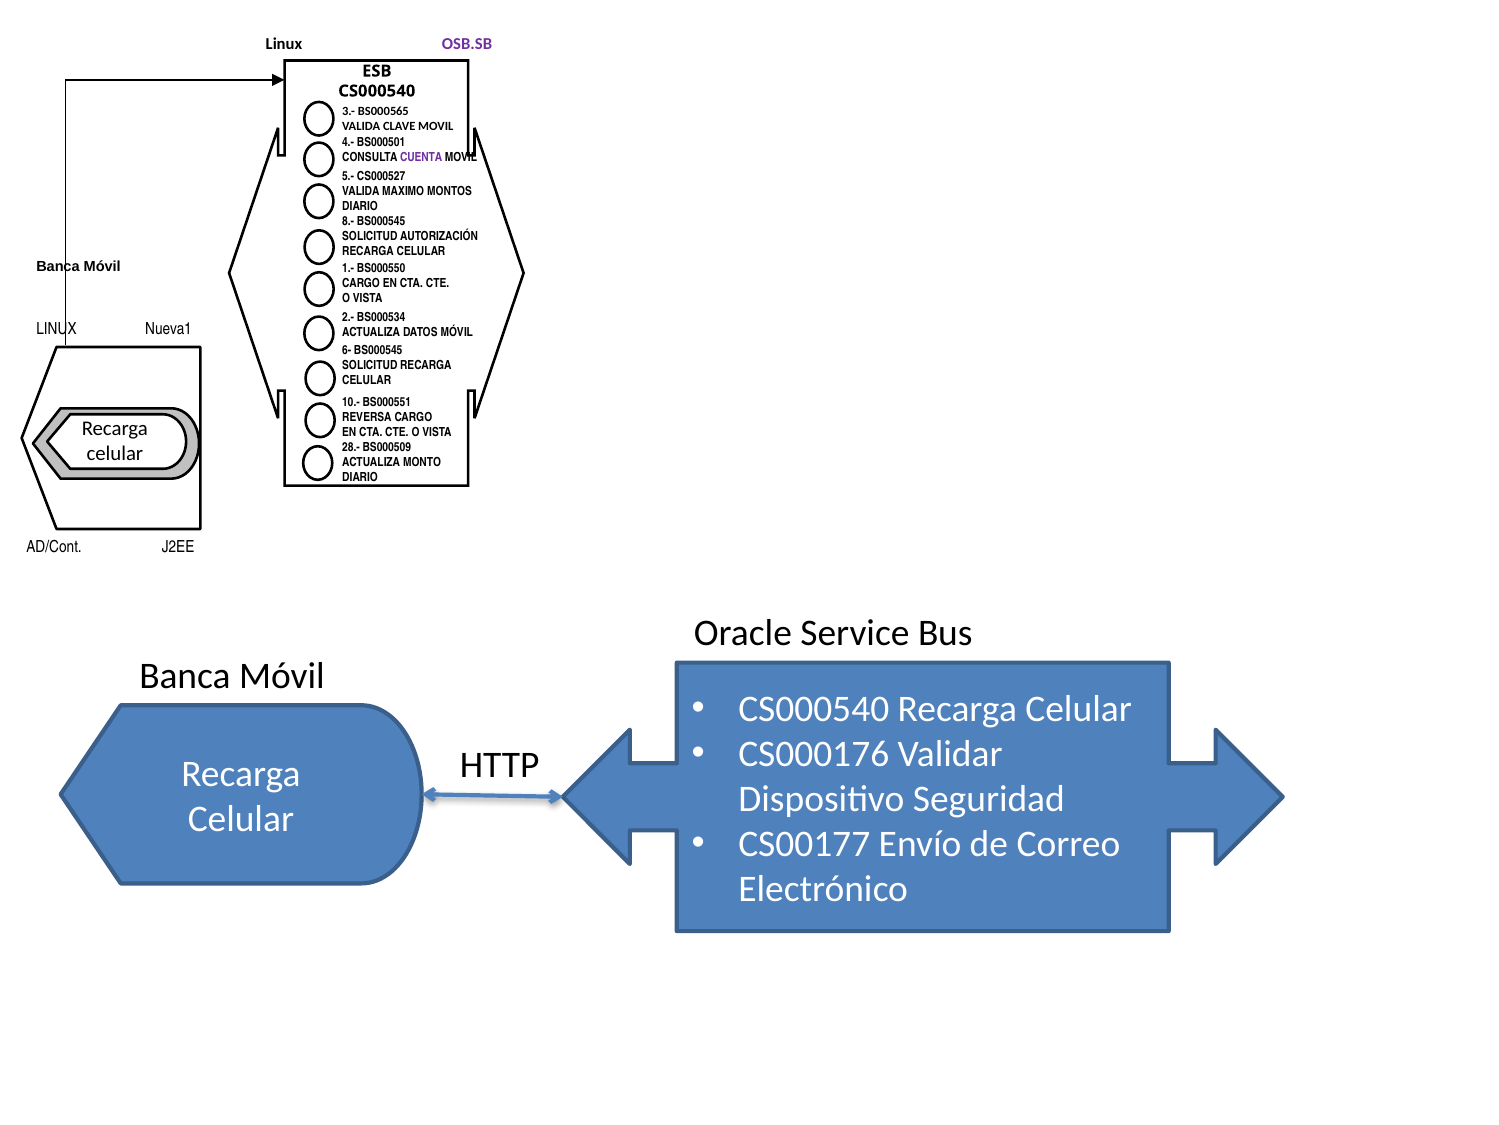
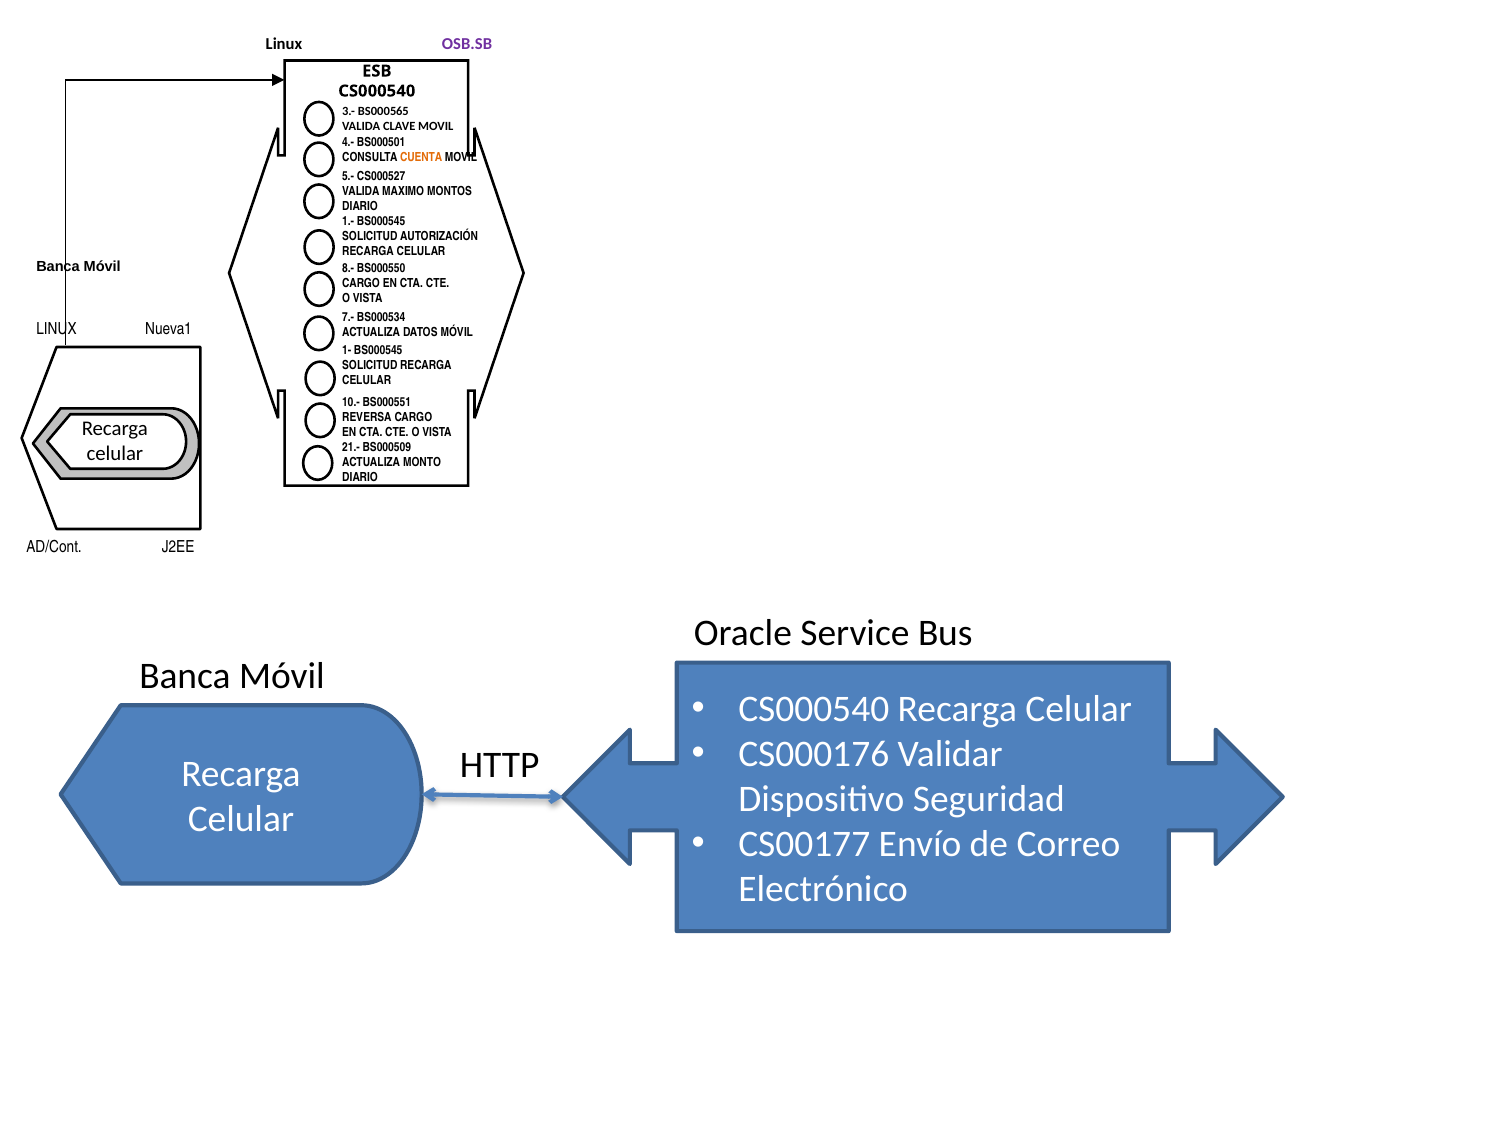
CUENTA colour: purple -> orange (421, 157)
8.-: 8.- -> 1.- (348, 221)
1.-: 1.- -> 8.- (348, 268)
2.-: 2.- -> 7.- (348, 317)
6-: 6- -> 1- (347, 351)
28.-: 28.- -> 21.- (351, 447)
